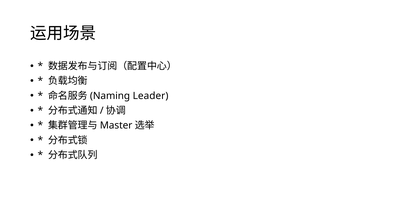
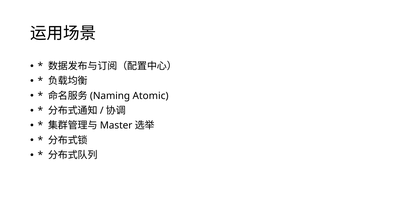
Leader: Leader -> Atomic (151, 96)
